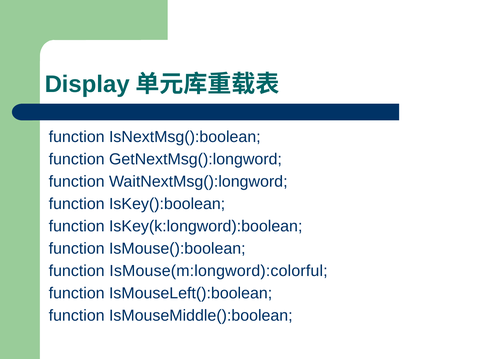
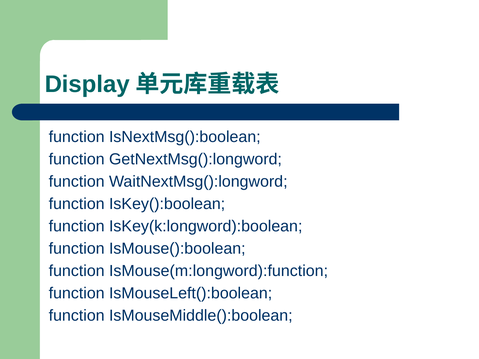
IsMouse(m:longword):colorful: IsMouse(m:longword):colorful -> IsMouse(m:longword):function (219, 271)
